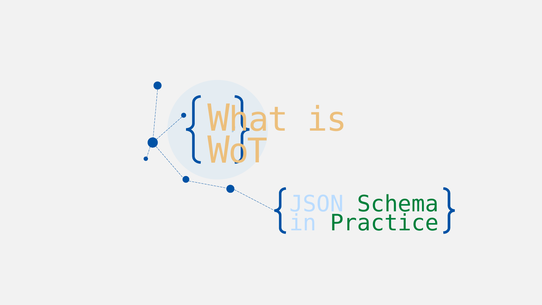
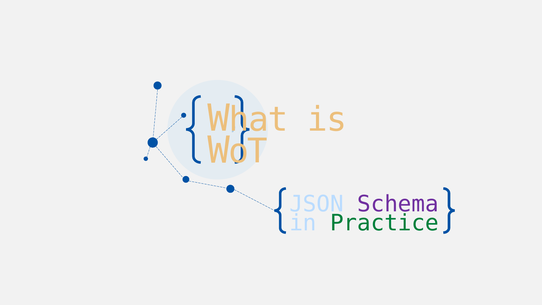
Schema colour: green -> purple (398, 204)
